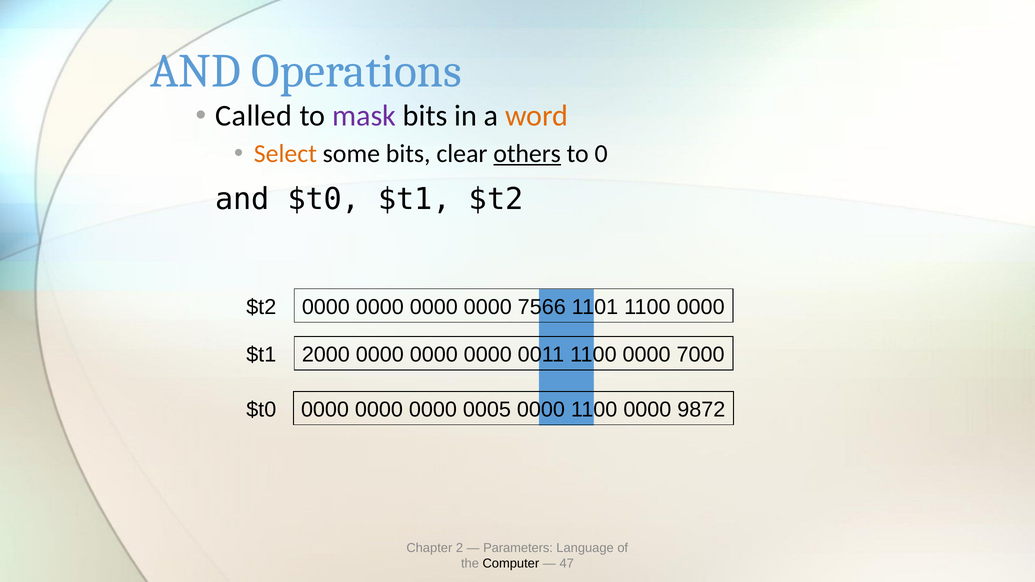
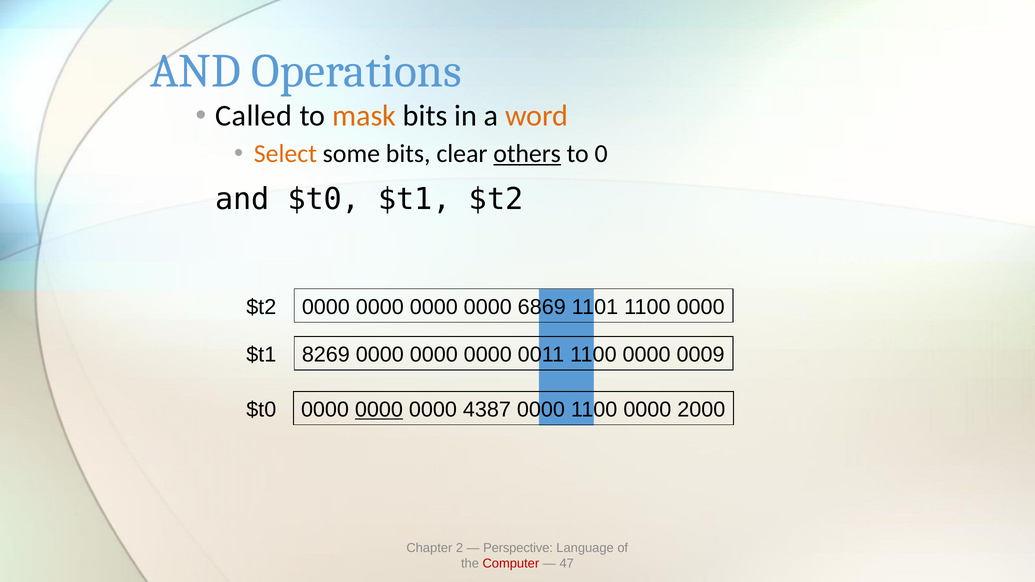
mask colour: purple -> orange (364, 116)
7566: 7566 -> 6869 (542, 307)
2000: 2000 -> 8269 (326, 355)
7000: 7000 -> 0009 (701, 355)
0000 underline: none -> present (379, 410)
0005: 0005 -> 4387 (487, 410)
9872: 9872 -> 2000 (701, 410)
Parameters: Parameters -> Perspective (518, 548)
Computer colour: black -> red (511, 564)
